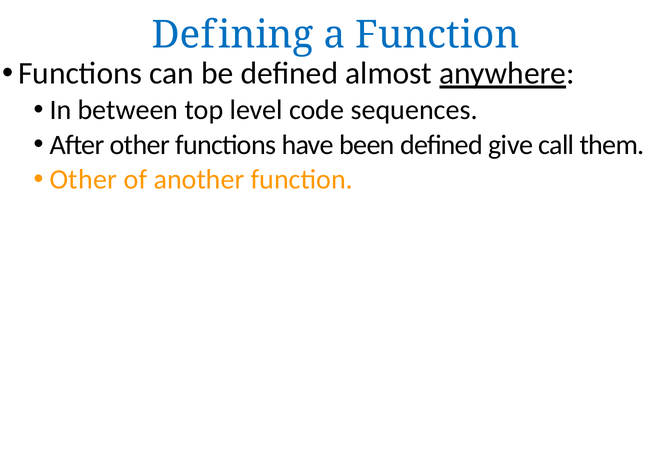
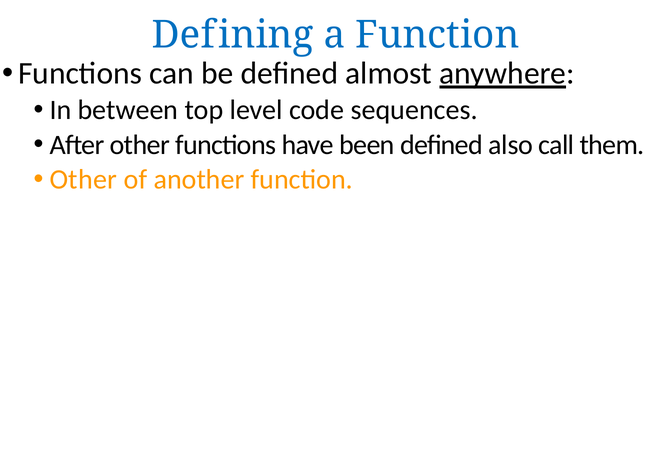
give: give -> also (511, 145)
